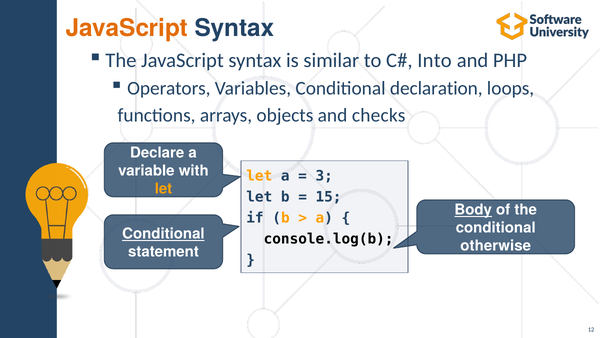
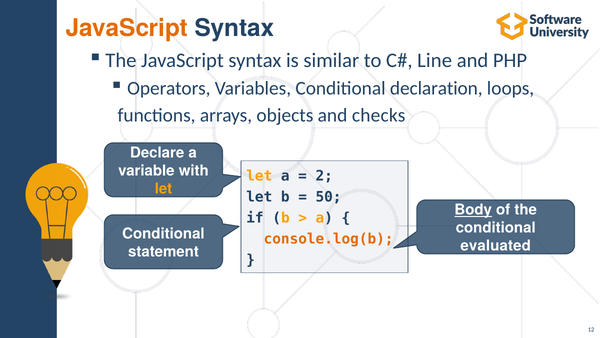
Into: Into -> Line (435, 61)
3: 3 -> 2 (324, 176)
15: 15 -> 50 (329, 197)
Conditional underline: present -> none (163, 233)
console.log(b colour: black -> orange (329, 239)
otherwise: otherwise -> evaluated (496, 246)
